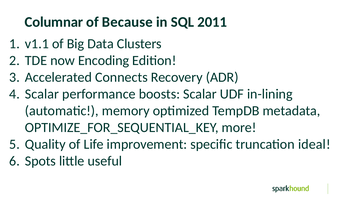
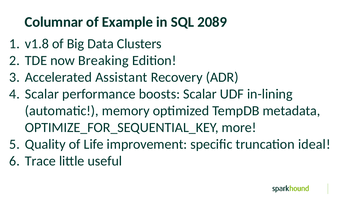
Because: Because -> Example (127, 22)
2011: 2011 -> 2089 (212, 22)
v1.1: v1.1 -> v1.8 (37, 44)
Encoding: Encoding -> Breaking (103, 60)
Connects: Connects -> Assistant (121, 77)
Spots: Spots -> Trace (40, 161)
